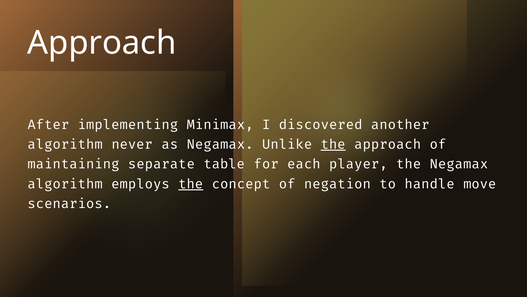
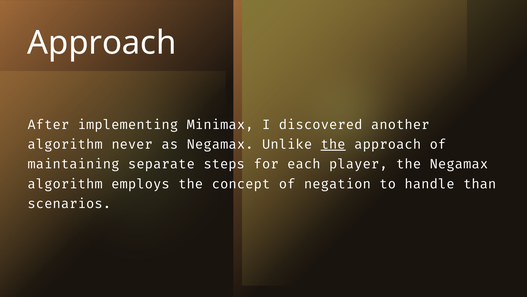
table: table -> steps (224, 164)
the underline: present -> none (191, 184)
move: move -> than (480, 184)
